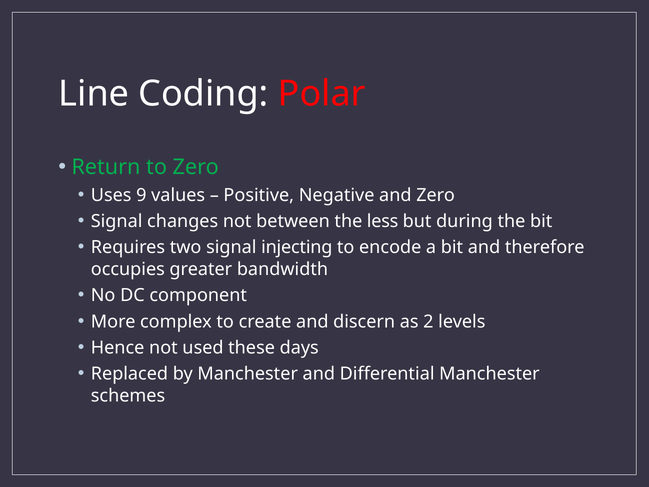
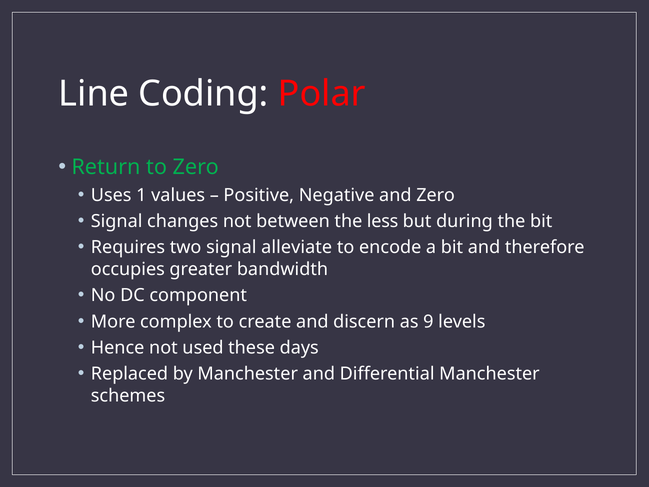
9: 9 -> 1 (141, 195)
injecting: injecting -> alleviate (297, 247)
2: 2 -> 9 (428, 321)
